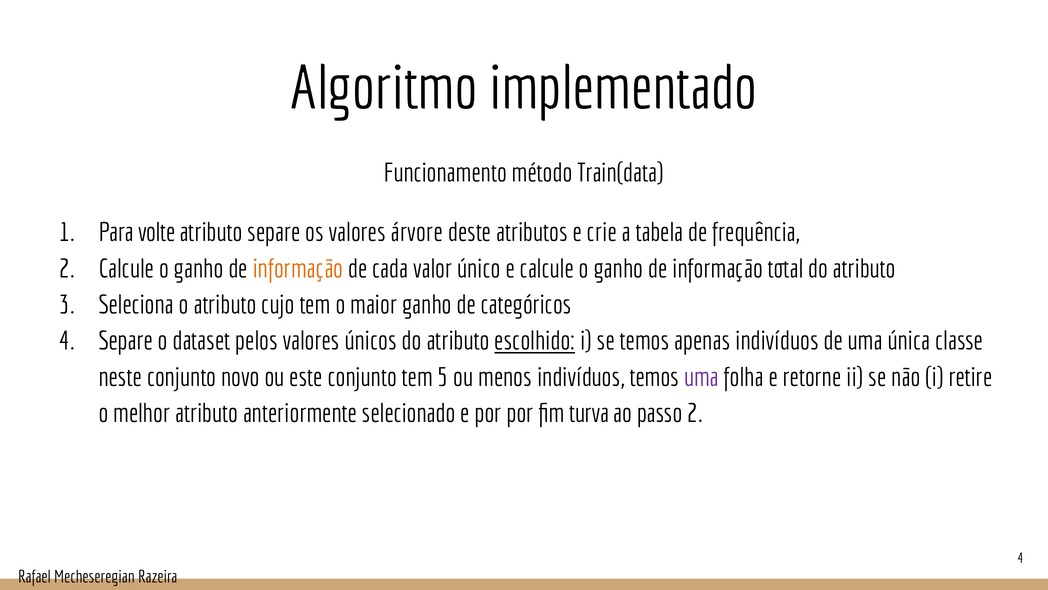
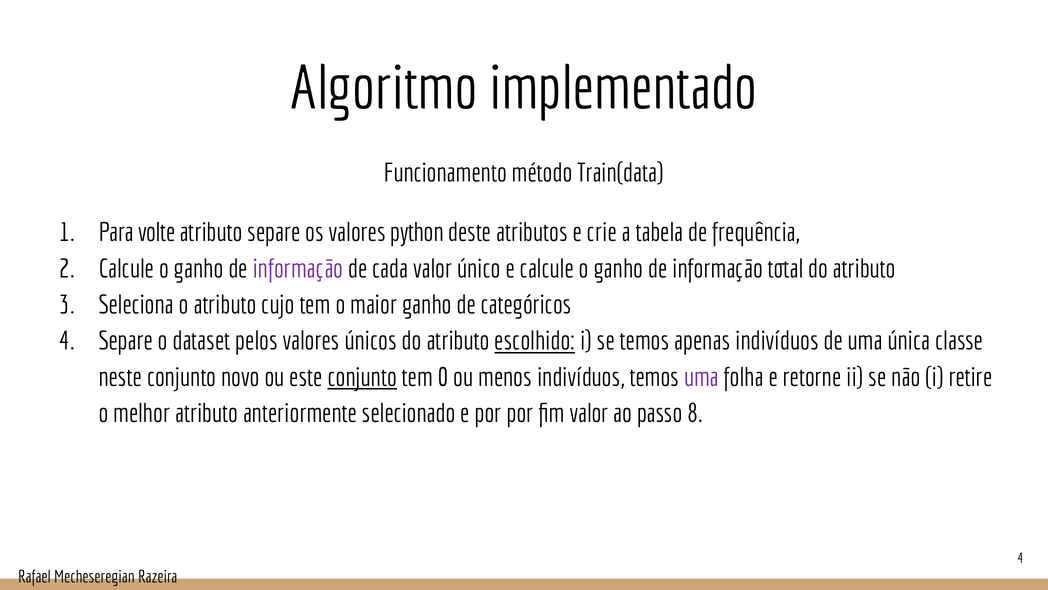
árvore: árvore -> python (417, 233)
informação colour: orange -> purple (298, 269)
conjunto underline: none -> present (362, 377)
5: 5 -> 0 (443, 377)
fim turva: turva -> valor (589, 413)
passo 2: 2 -> 8 (695, 413)
